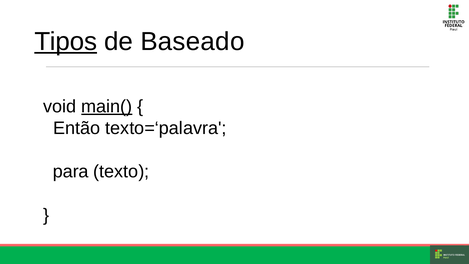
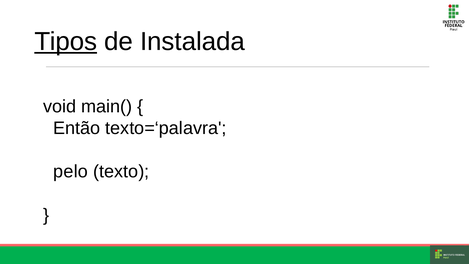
Baseado: Baseado -> Instalada (193, 42)
main( underline: present -> none (107, 106)
para: para -> pelo (71, 172)
